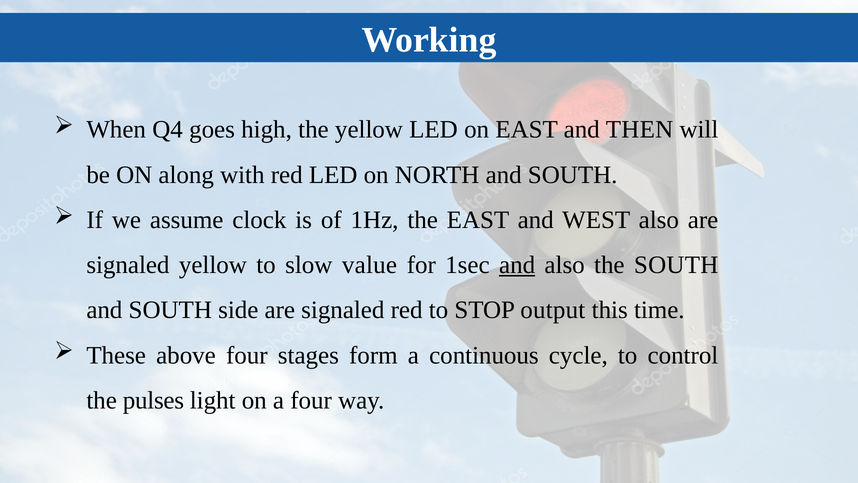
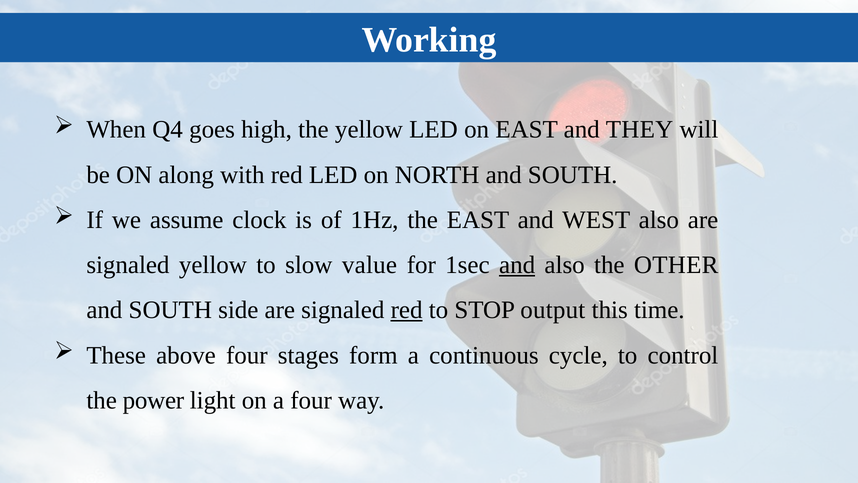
THEN: THEN -> THEY (640, 130)
the SOUTH: SOUTH -> OTHER (676, 265)
red underline: none -> present (407, 310)
pulses: pulses -> power (153, 400)
